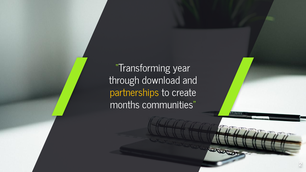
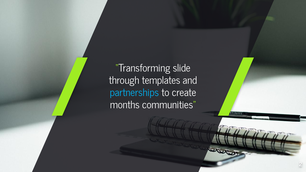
year: year -> slide (182, 68)
download: download -> templates (161, 81)
partnerships colour: yellow -> light blue (134, 93)
